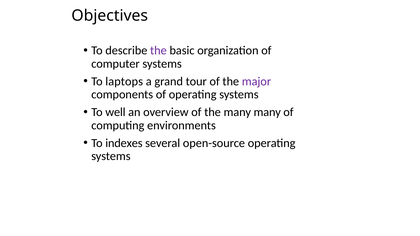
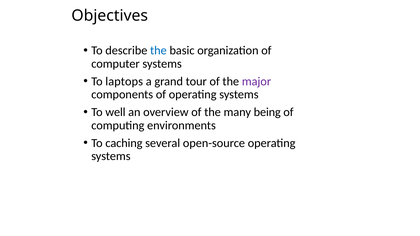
the colour: purple -> blue (158, 51)
many many: many -> being (267, 112)
indexes: indexes -> caching (124, 143)
